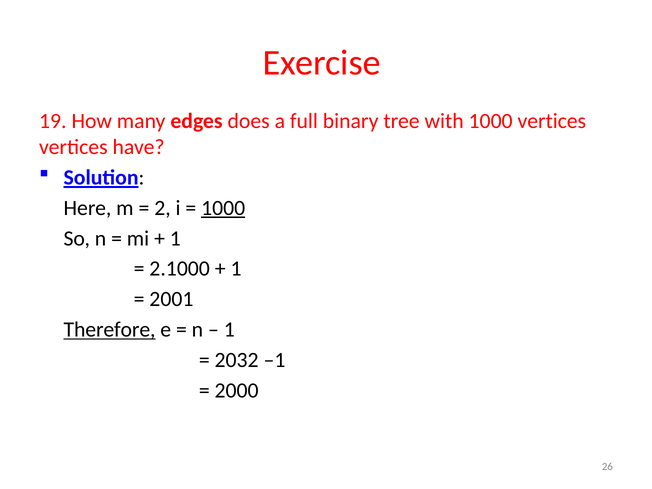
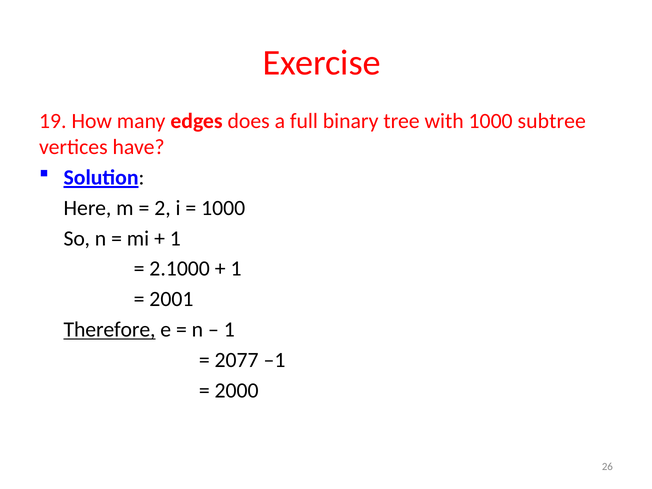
1000 vertices: vertices -> subtree (552, 121)
1000 underline: present -> none (223, 208)
2032: 2032 -> 2077 (237, 360)
